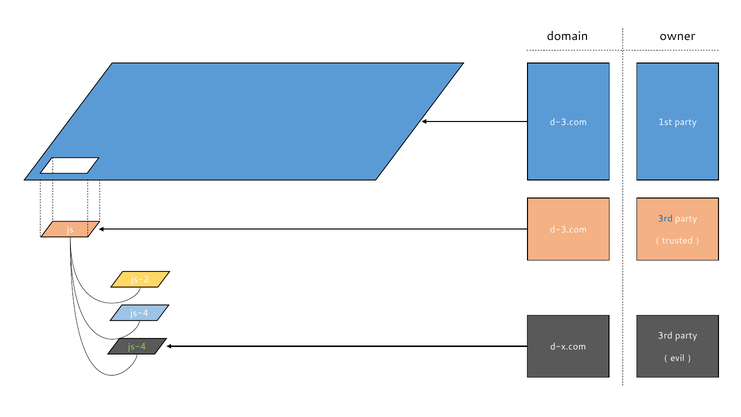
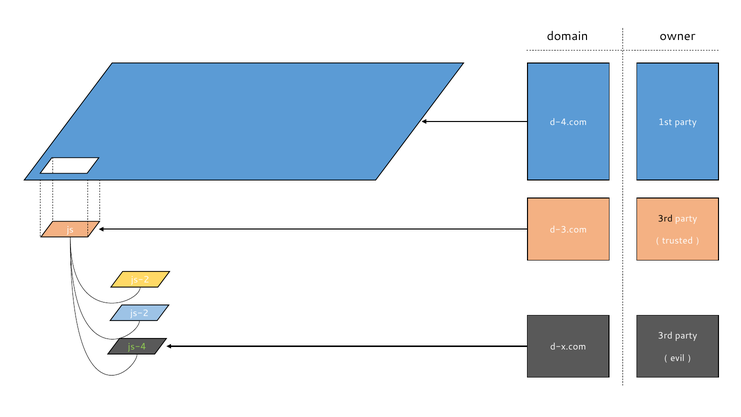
d-3.com: d-3.com -> d-4.com (568, 122)
3rd colour: blue -> black (665, 219)
js-4: js-4 -> js-2 (139, 313)
